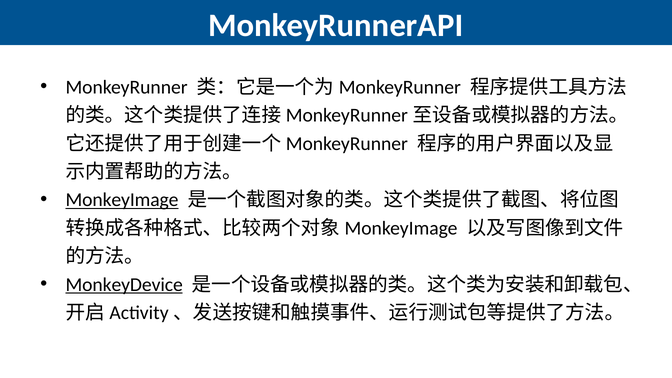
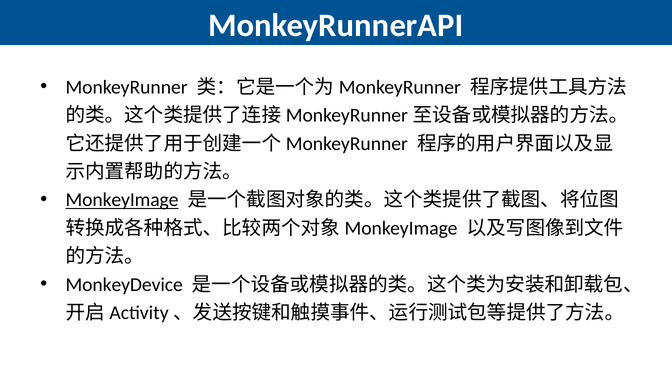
MonkeyDevice underline: present -> none (124, 285)
